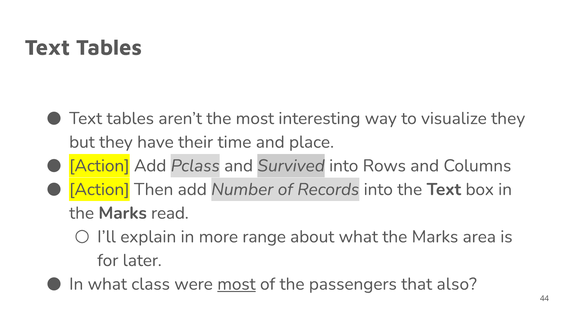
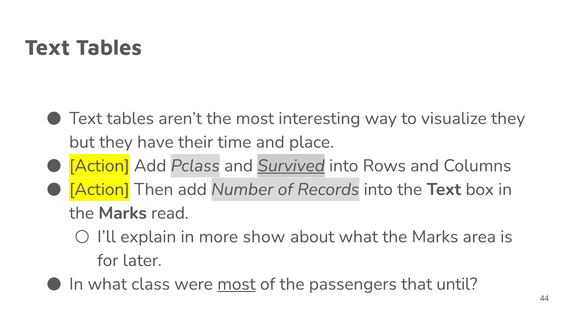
Survived underline: none -> present (291, 166)
range: range -> show (264, 237)
also: also -> until (457, 284)
